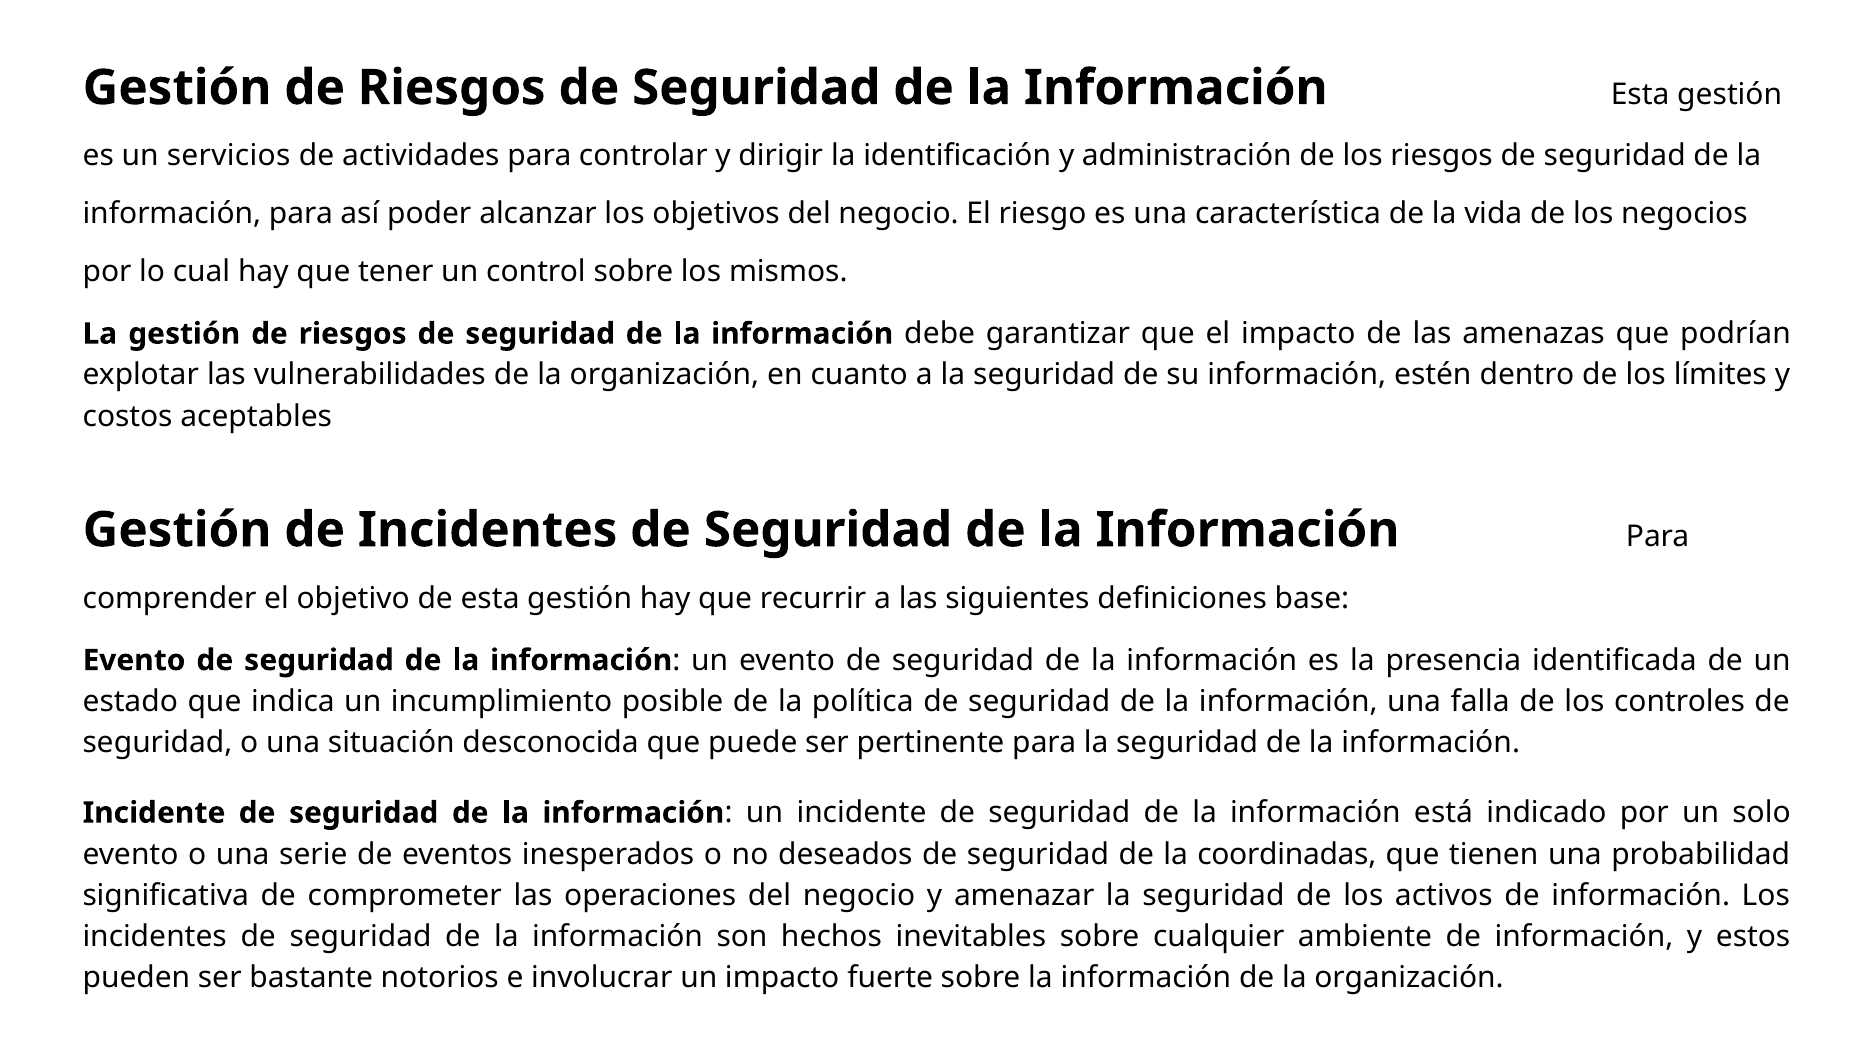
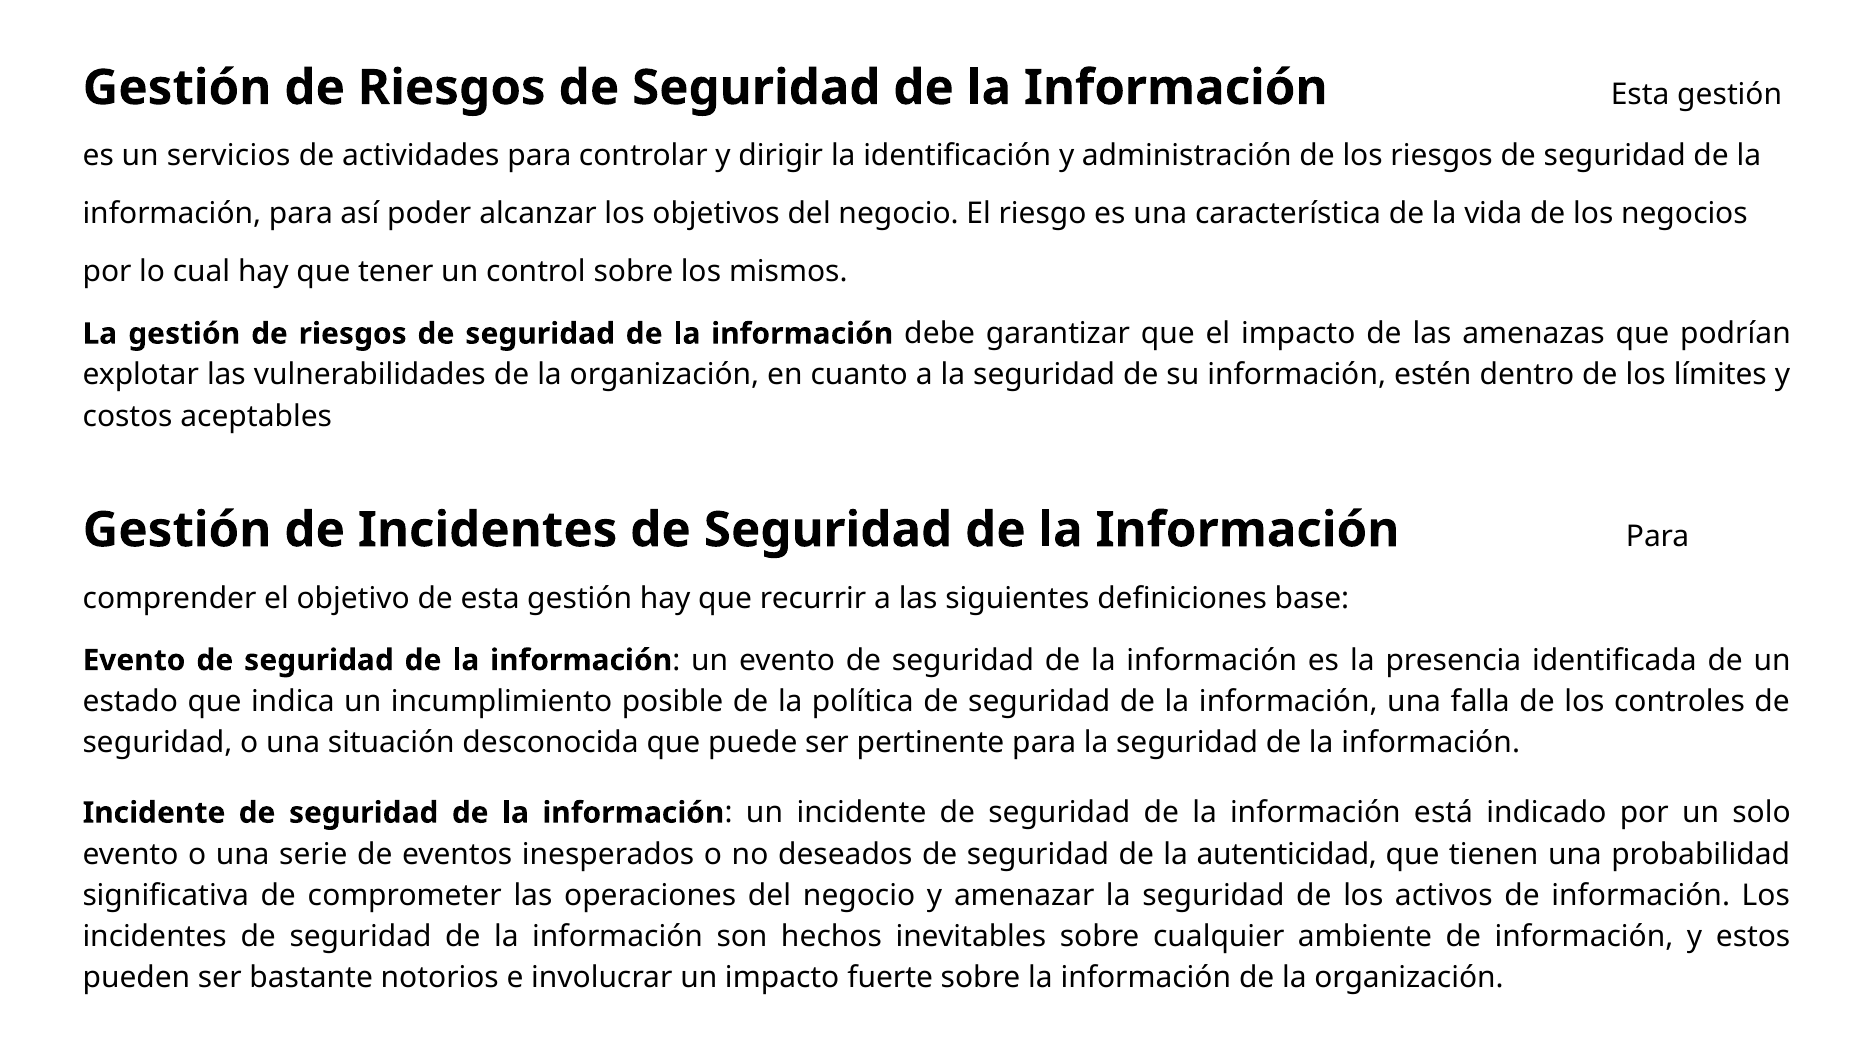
coordinadas: coordinadas -> autenticidad (1287, 854)
